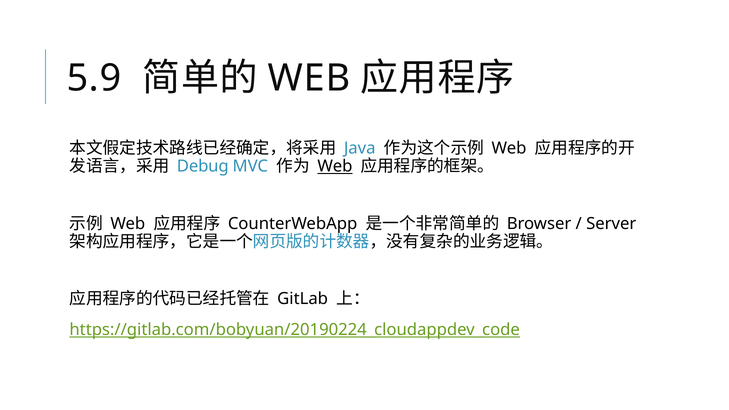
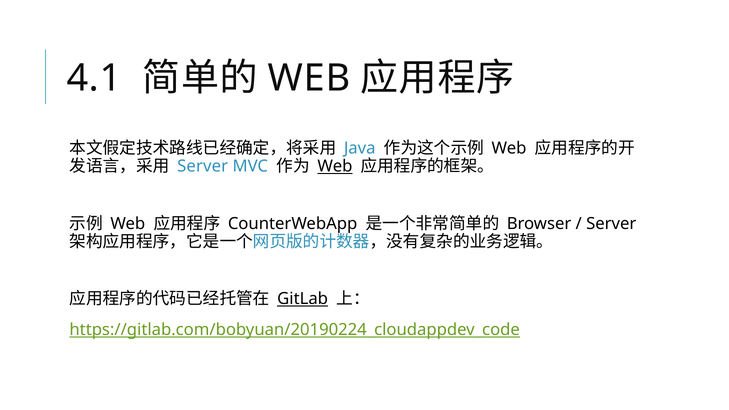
5.9: 5.9 -> 4.1 (94, 78)
Debug: Debug -> Server (203, 166)
GitLab underline: none -> present (303, 299)
